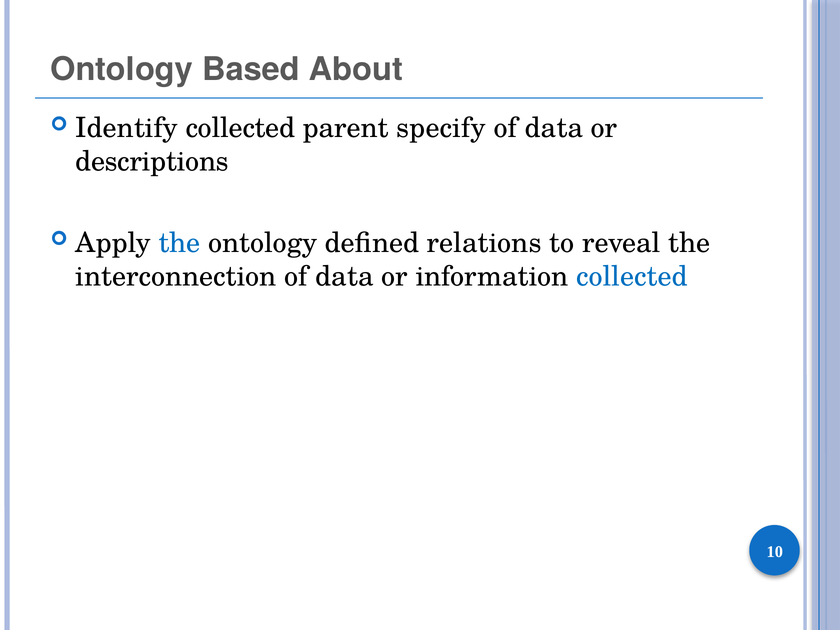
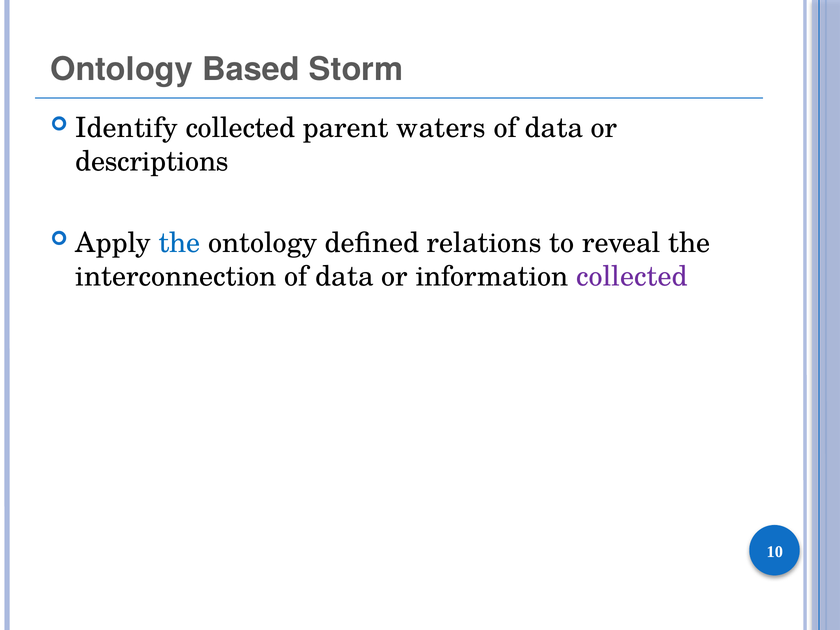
About: About -> Storm (356, 70)
specify: specify -> waters (441, 128)
collected colour: blue -> purple (632, 276)
